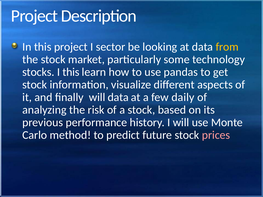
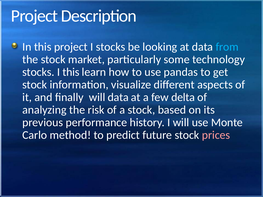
I sector: sector -> stocks (111, 47)
from colour: yellow -> light blue (227, 47)
daily: daily -> delta (183, 97)
